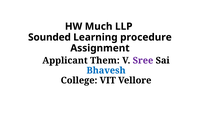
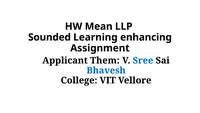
Much: Much -> Mean (99, 26)
procedure: procedure -> enhancing (146, 37)
Sree colour: purple -> blue (143, 60)
